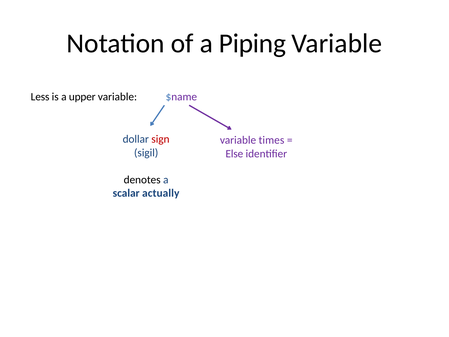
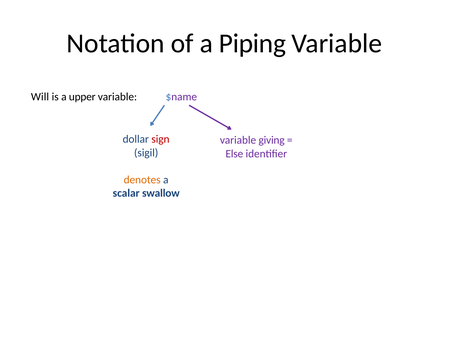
Less: Less -> Will (40, 97)
times: times -> giving (272, 140)
denotes colour: black -> orange (142, 180)
actually: actually -> swallow (161, 193)
